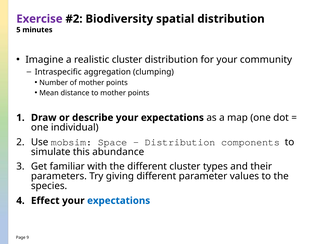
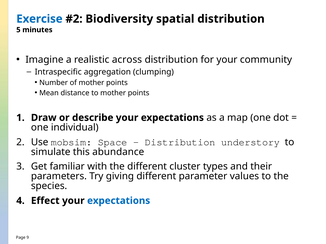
Exercise colour: purple -> blue (39, 19)
realistic cluster: cluster -> across (127, 60)
components: components -> understory (250, 142)
